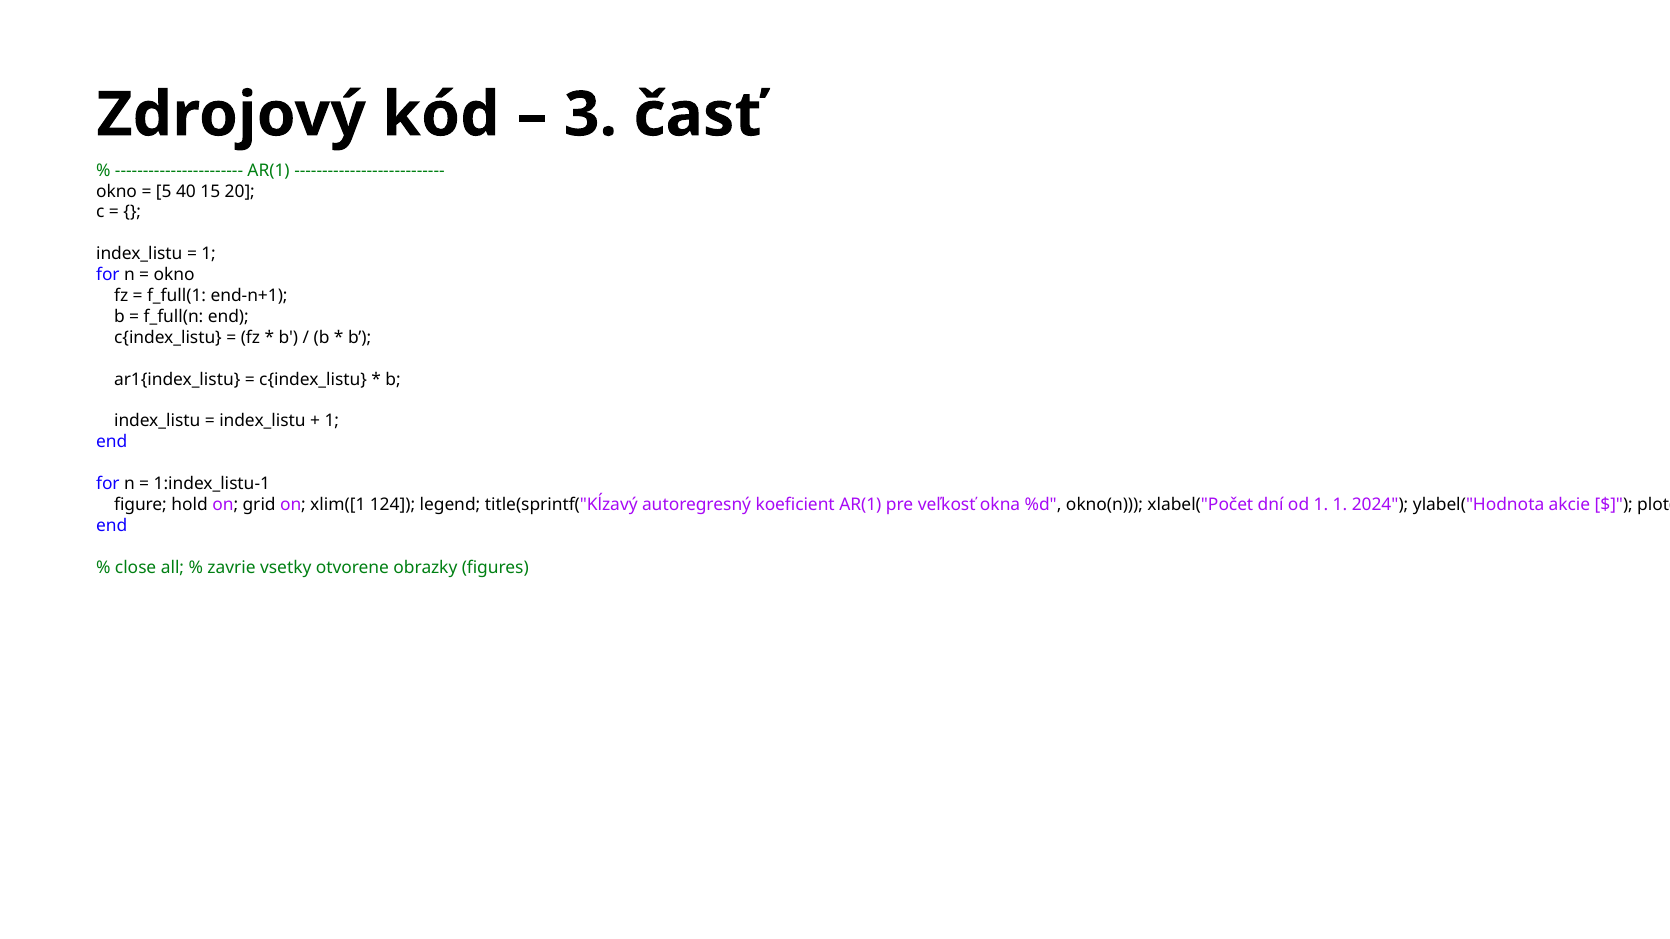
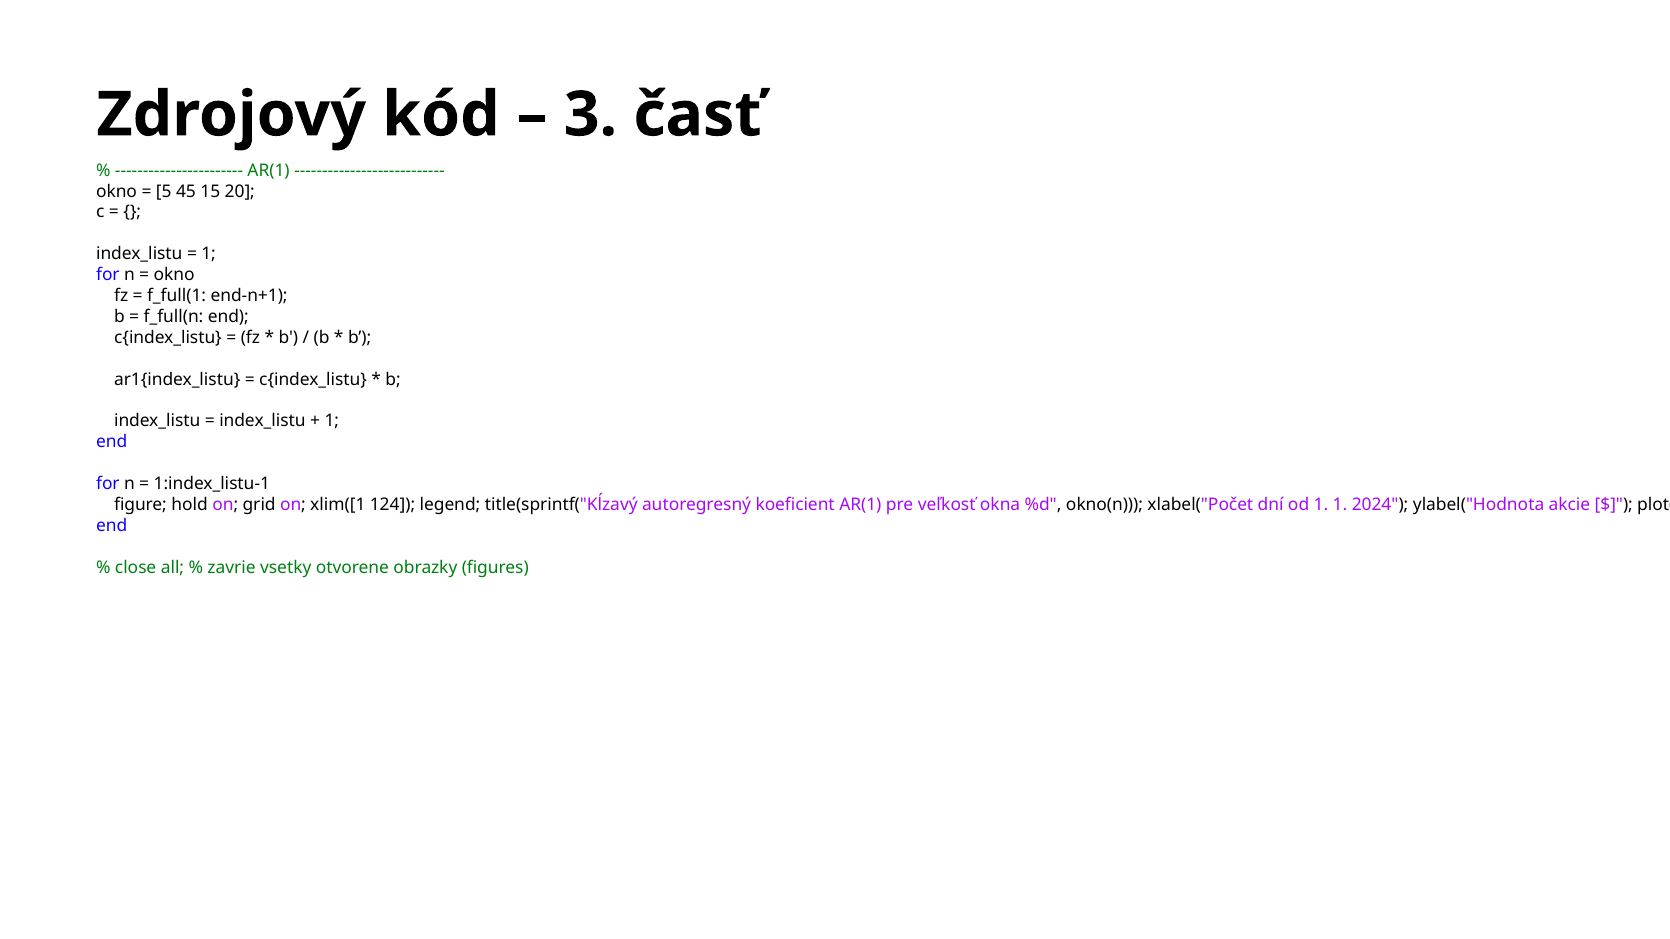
40: 40 -> 45 (186, 191)
